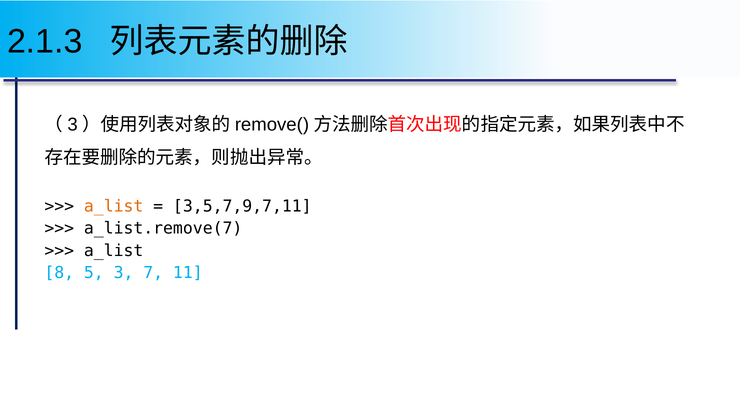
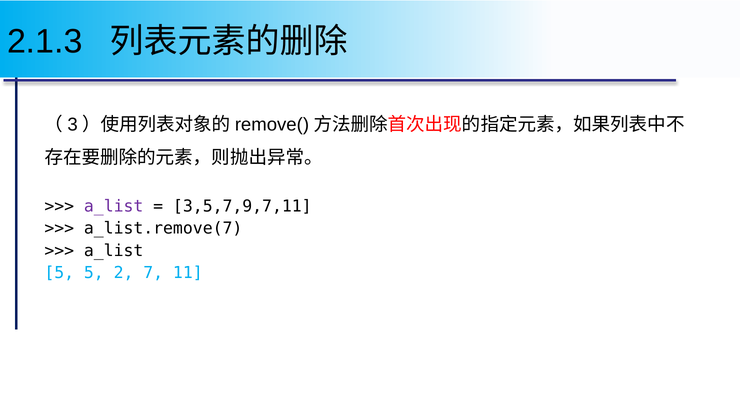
a_list colour: orange -> purple (114, 206)
8: 8 -> 5 (59, 273)
3: 3 -> 2 (124, 273)
